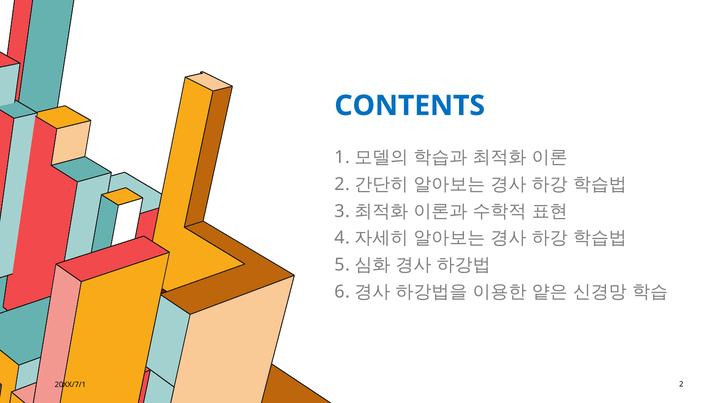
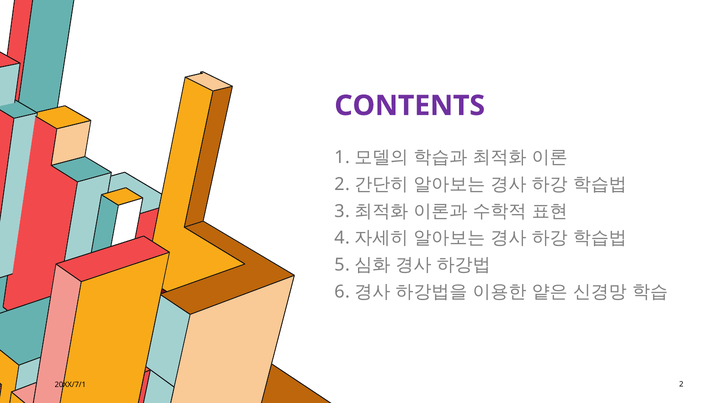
CONTENTS colour: blue -> purple (410, 106)
